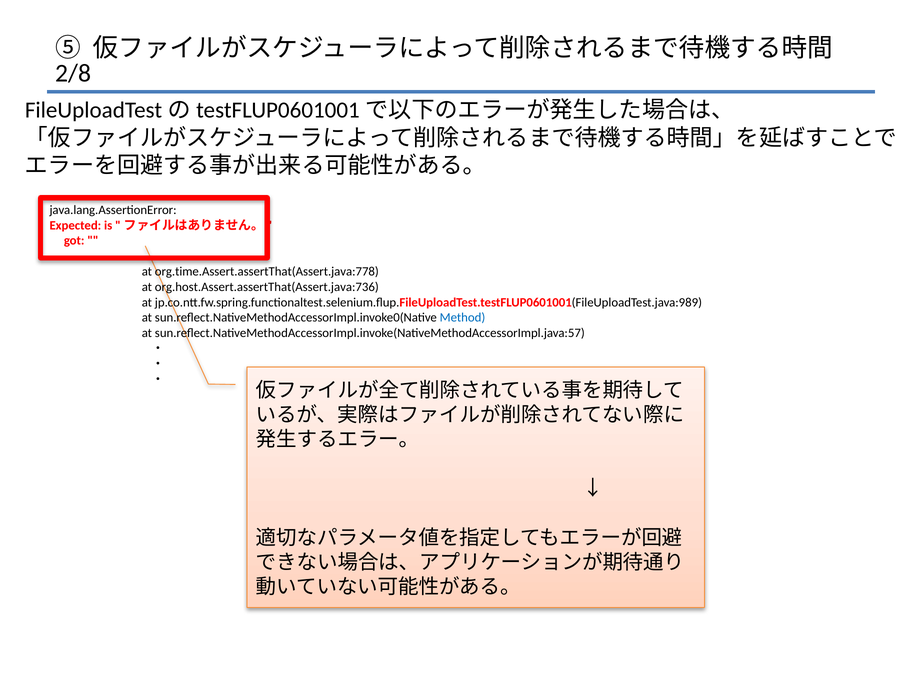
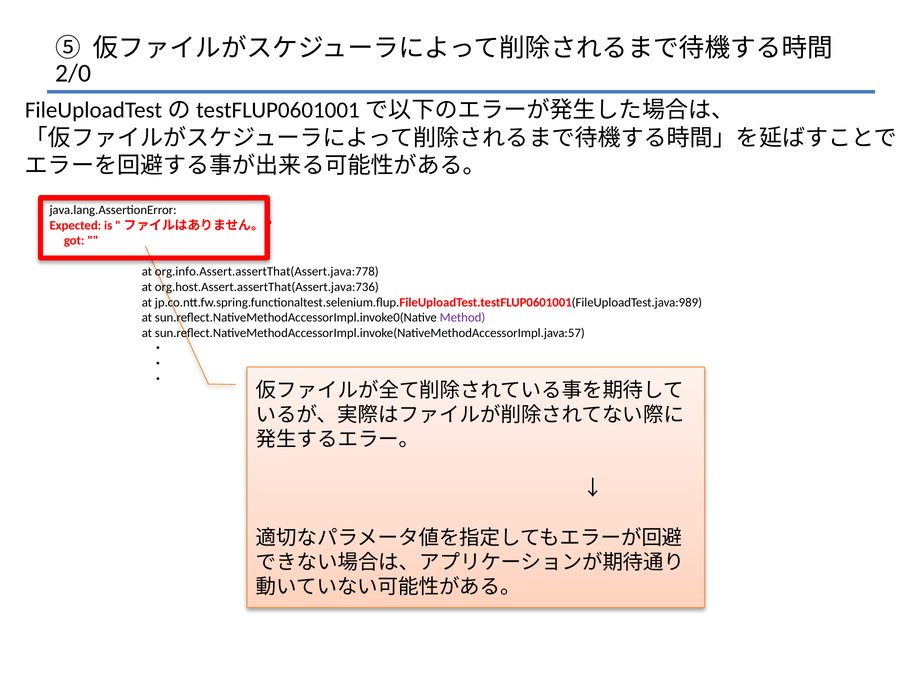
2/8: 2/8 -> 2/0 (73, 73)
org.time.Assert.assertThat(Assert.java:778: org.time.Assert.assertThat(Assert.java:778 -> org.info.Assert.assertThat(Assert.java:778 (267, 271)
Method colour: blue -> purple (462, 317)
